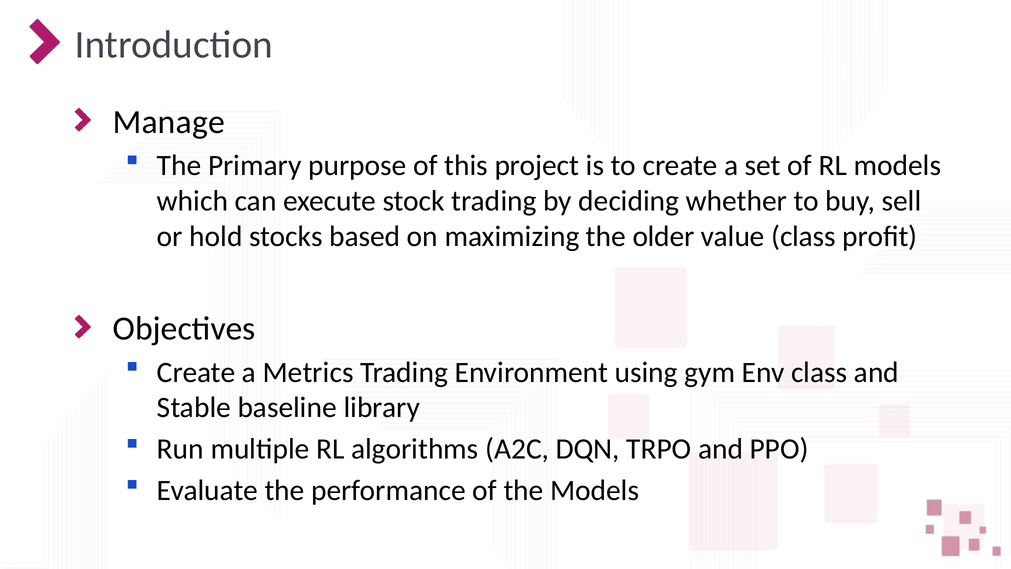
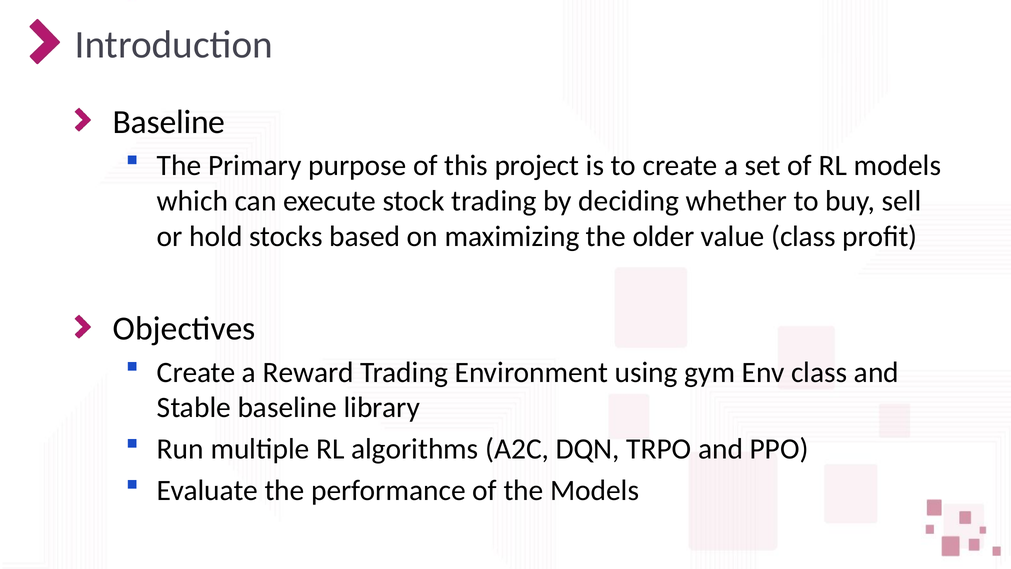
Manage: Manage -> Baseline (169, 122)
Metrics: Metrics -> Reward (308, 372)
